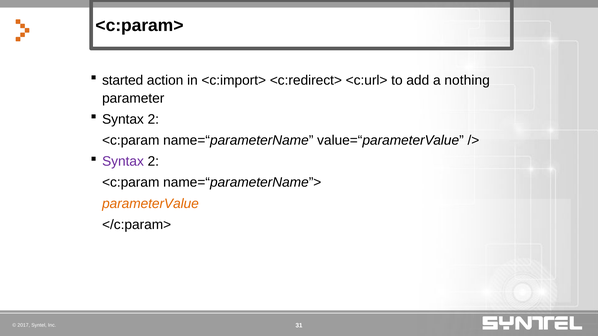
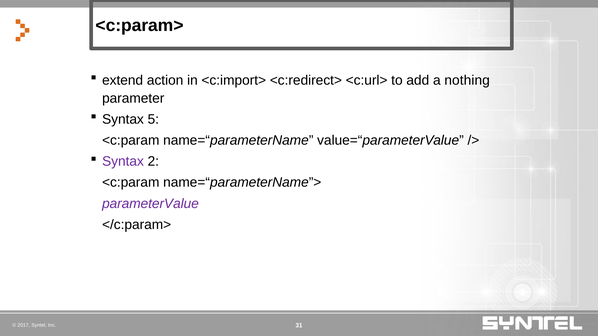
started: started -> extend (123, 80)
2: 2 -> 5 (153, 119)
parameterValue colour: orange -> purple (150, 204)
